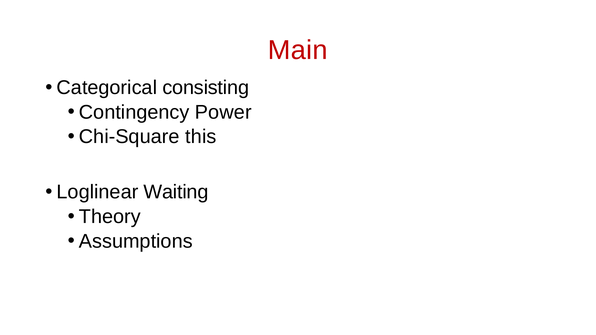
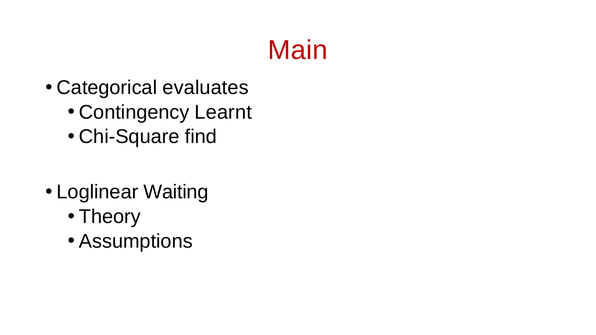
consisting: consisting -> evaluates (206, 88)
Power: Power -> Learnt (223, 112)
this: this -> find (201, 137)
